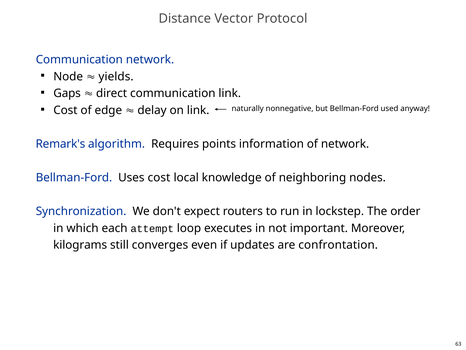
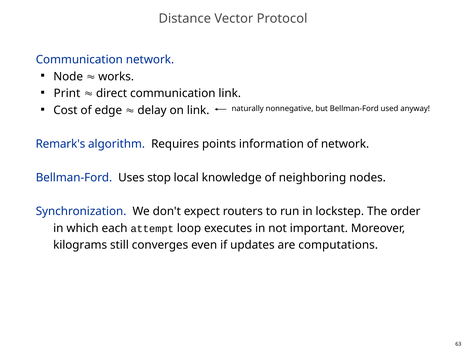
yields: yields -> works (116, 76)
Gaps: Gaps -> Print (67, 93)
Uses cost: cost -> stop (159, 177)
confrontation: confrontation -> computations (338, 245)
